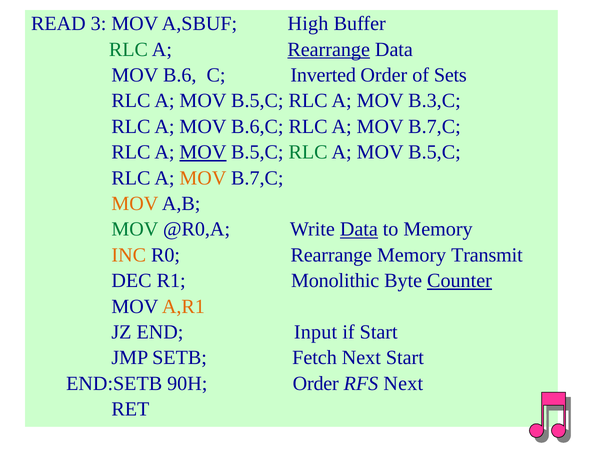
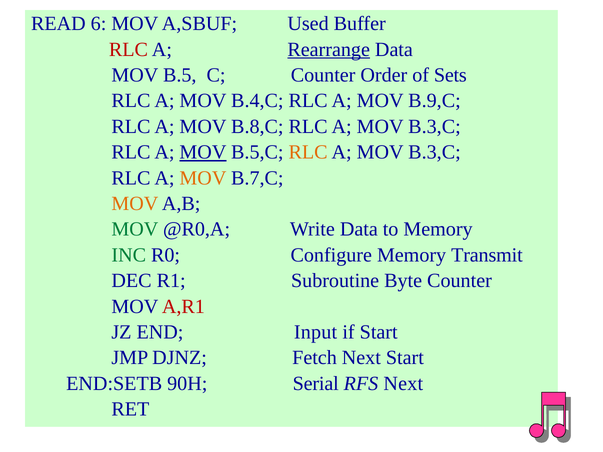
3: 3 -> 6 (99, 24)
High: High -> Used (308, 24)
RLC colour: green -> red (128, 49)
B.6: B.6 -> B.5 (180, 75)
C Inverted: Inverted -> Counter (323, 75)
B.5,C: B.5,C -> B.4,C (257, 101)
B.3,C: B.3,C -> B.9,C (434, 101)
B.6,C: B.6,C -> B.8,C (257, 127)
B.7,C: B.7,C -> B.3,C (434, 127)
RLC colour: green -> orange (308, 152)
B.5,C: B.5,C -> B.3,C (434, 152)
Data underline: present -> none (359, 229)
INC colour: orange -> green (129, 255)
R0 Rearrange: Rearrange -> Configure (331, 255)
Monolithic: Monolithic -> Subroutine (335, 281)
Counter underline: present -> none (459, 281)
A,R1 colour: orange -> red (183, 307)
SETB: SETB -> DJNZ (180, 358)
90H Order: Order -> Serial (316, 384)
